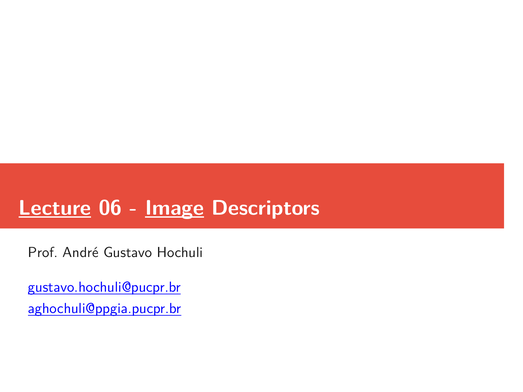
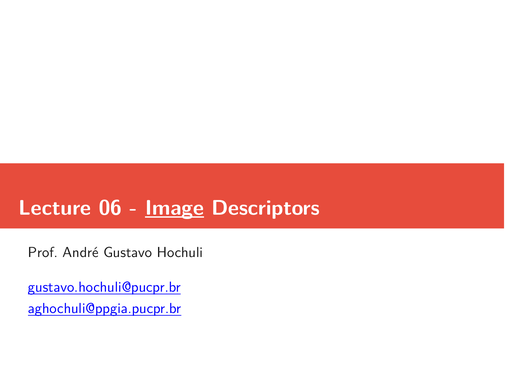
Lecture underline: present -> none (55, 208)
